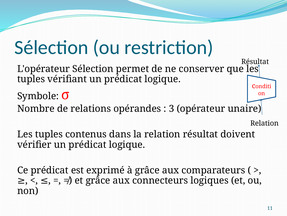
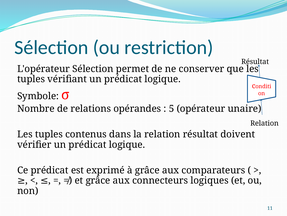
3: 3 -> 5 (171, 108)
